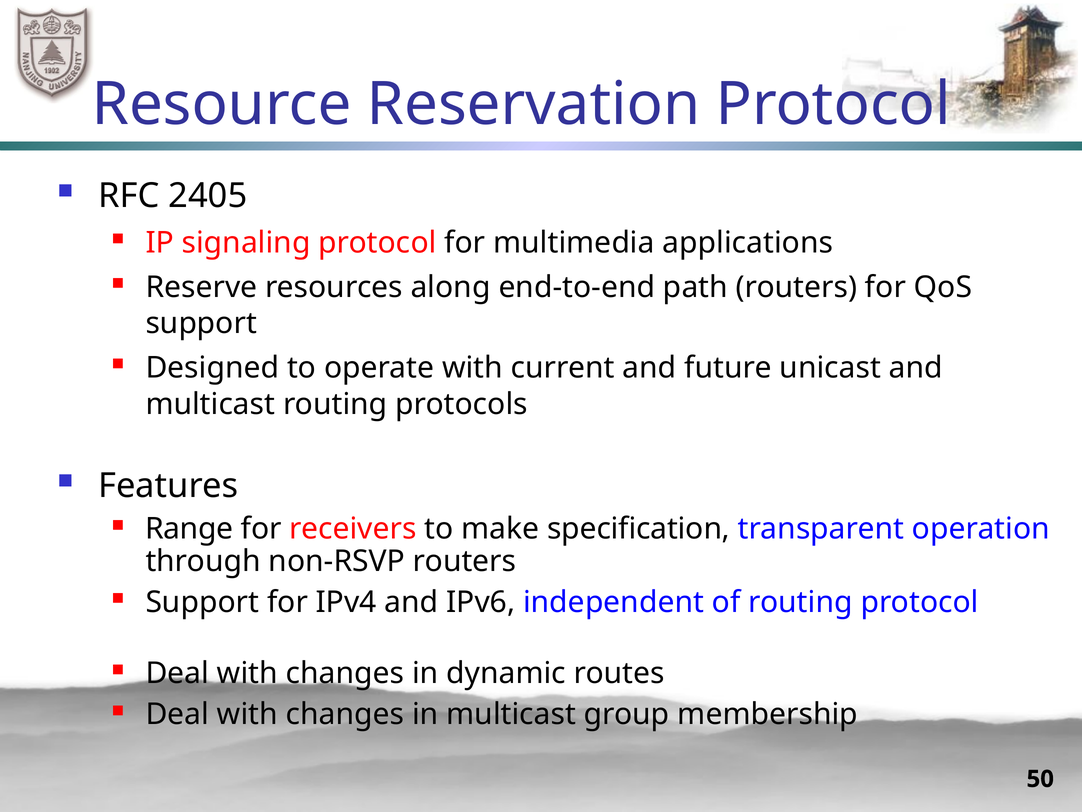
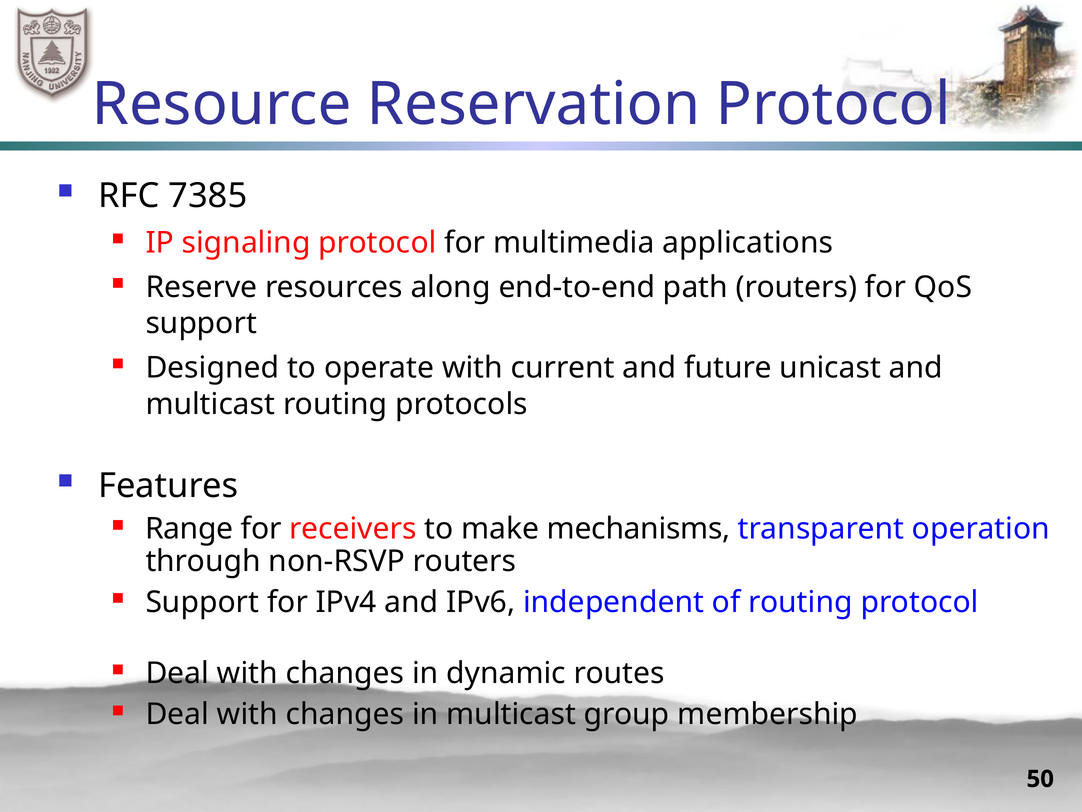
2405: 2405 -> 7385 (208, 196)
specification: specification -> mechanisms (639, 528)
